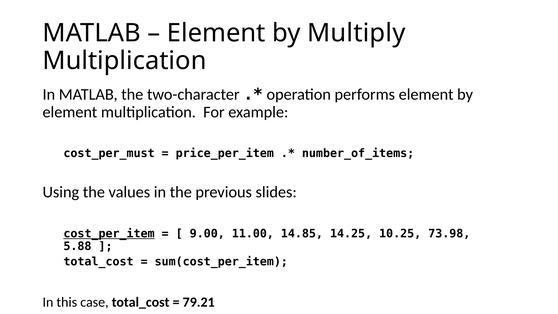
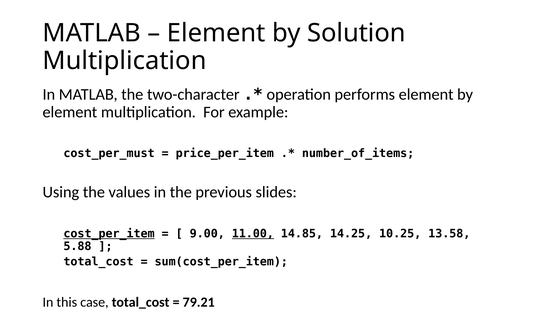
Multiply: Multiply -> Solution (356, 33)
11.00 underline: none -> present (253, 234)
73.98: 73.98 -> 13.58 (449, 234)
